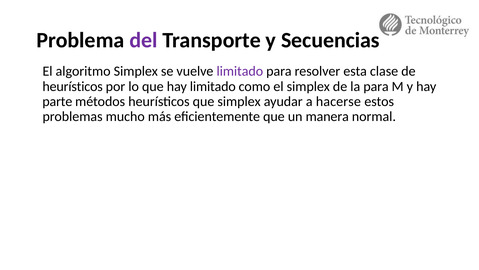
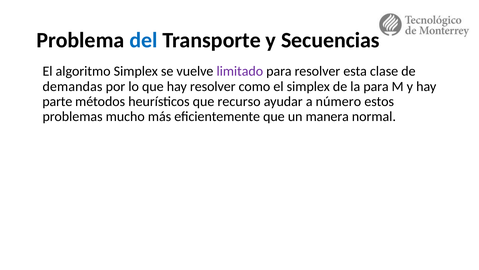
del colour: purple -> blue (143, 40)
heurísticos: heurísticos -> demandas (72, 86)
hay limitado: limitado -> resolver (213, 86)
que simplex: simplex -> recurso (239, 101)
hacerse: hacerse -> número (338, 101)
